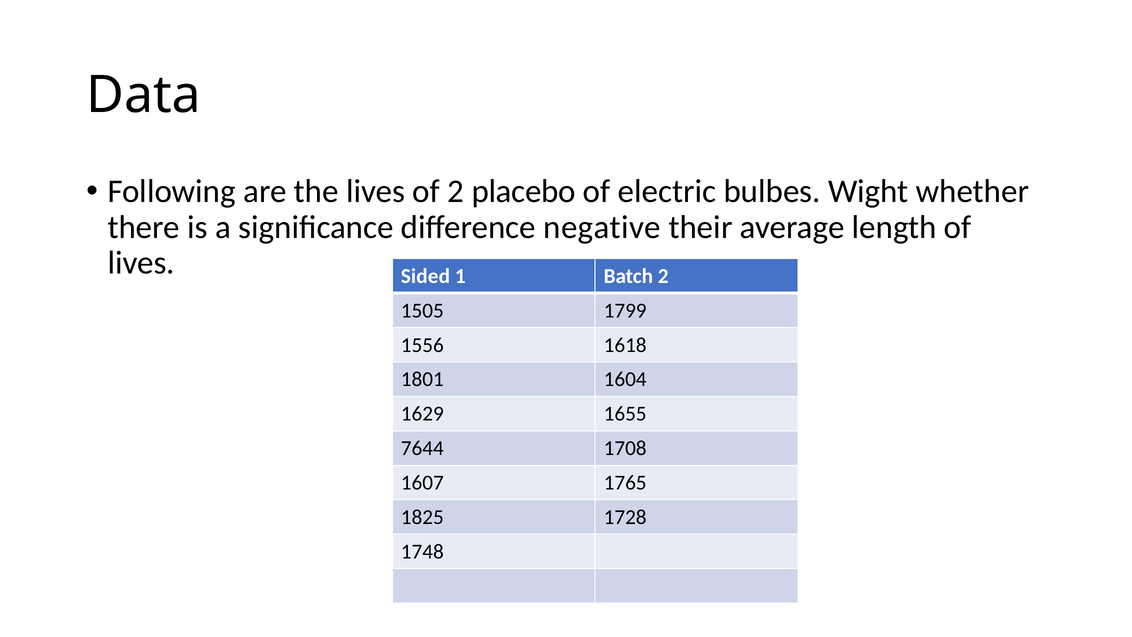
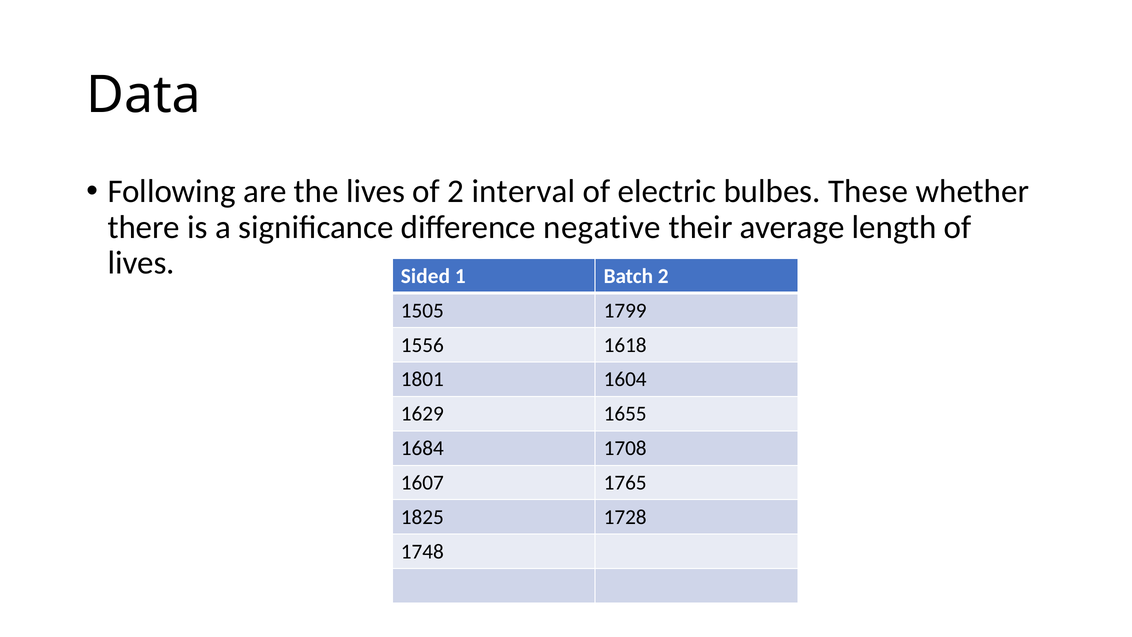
placebo: placebo -> interval (523, 191)
Wight: Wight -> These (868, 191)
7644: 7644 -> 1684 (422, 448)
